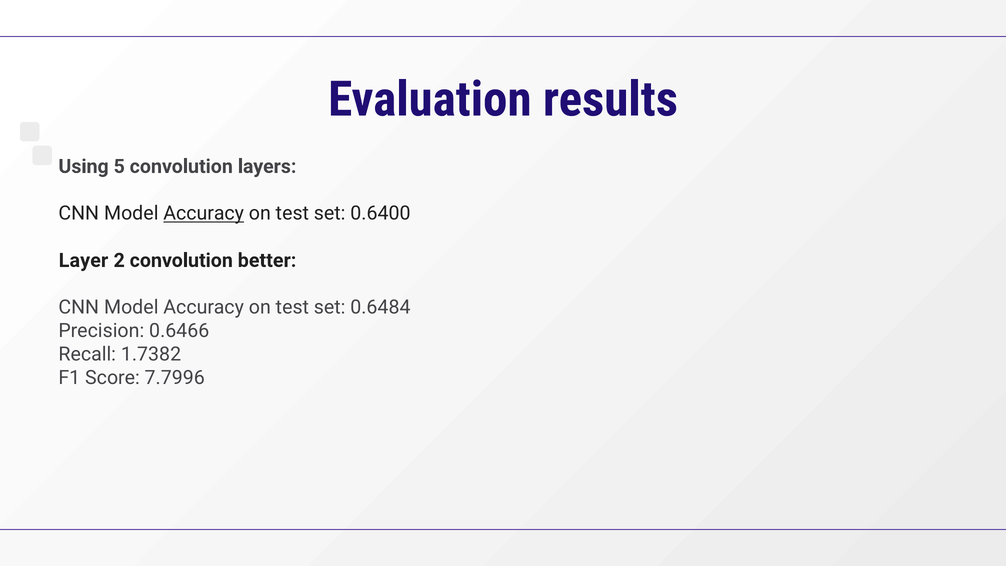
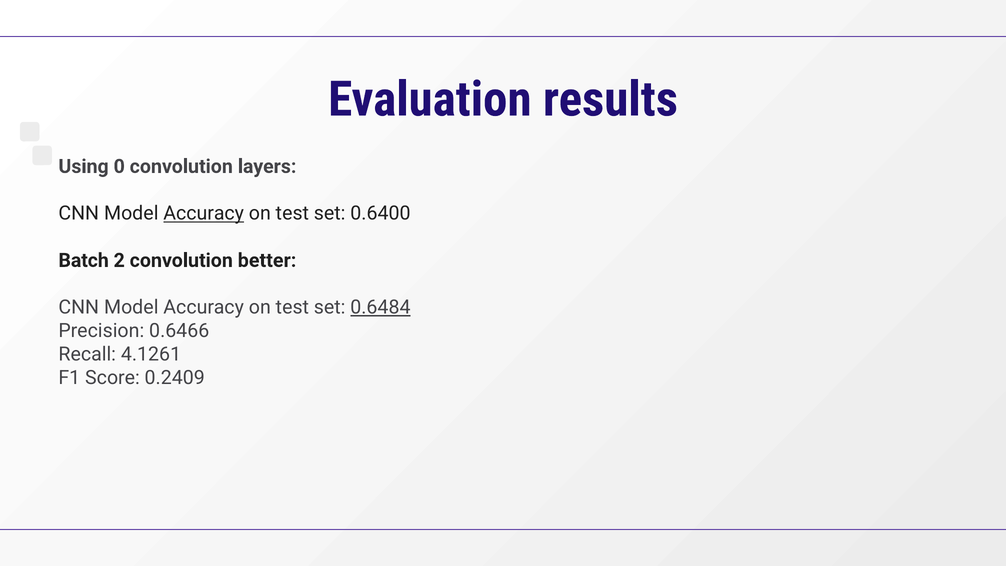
5: 5 -> 0 (119, 166)
Layer: Layer -> Batch (84, 260)
0.6484 underline: none -> present (380, 307)
1.7382: 1.7382 -> 4.1261 (151, 354)
7.7996: 7.7996 -> 0.2409 (175, 378)
